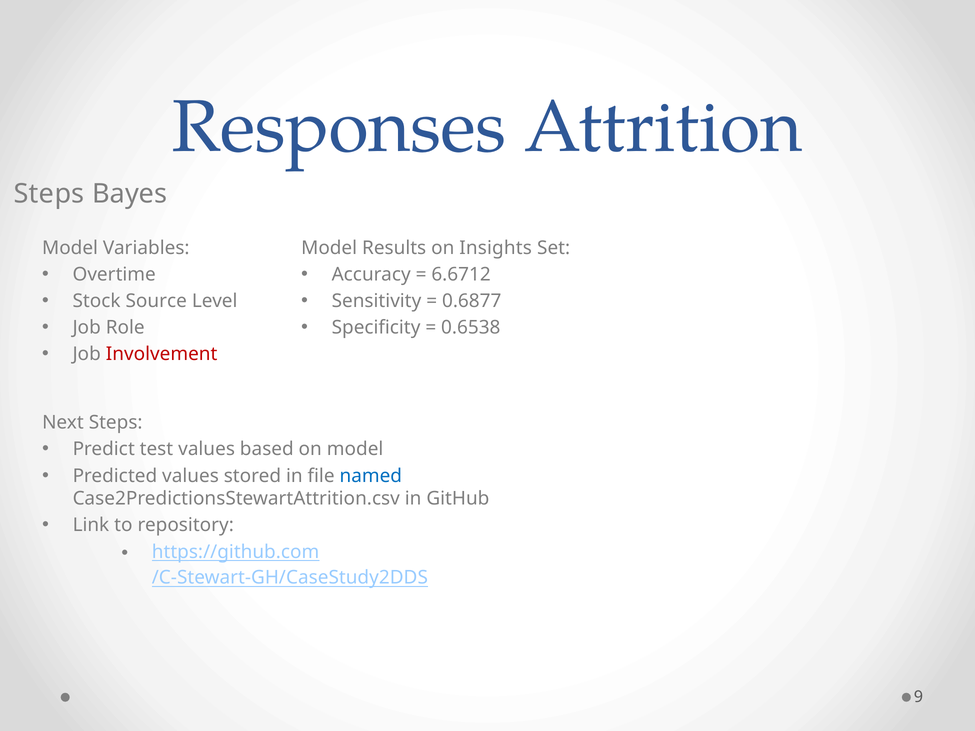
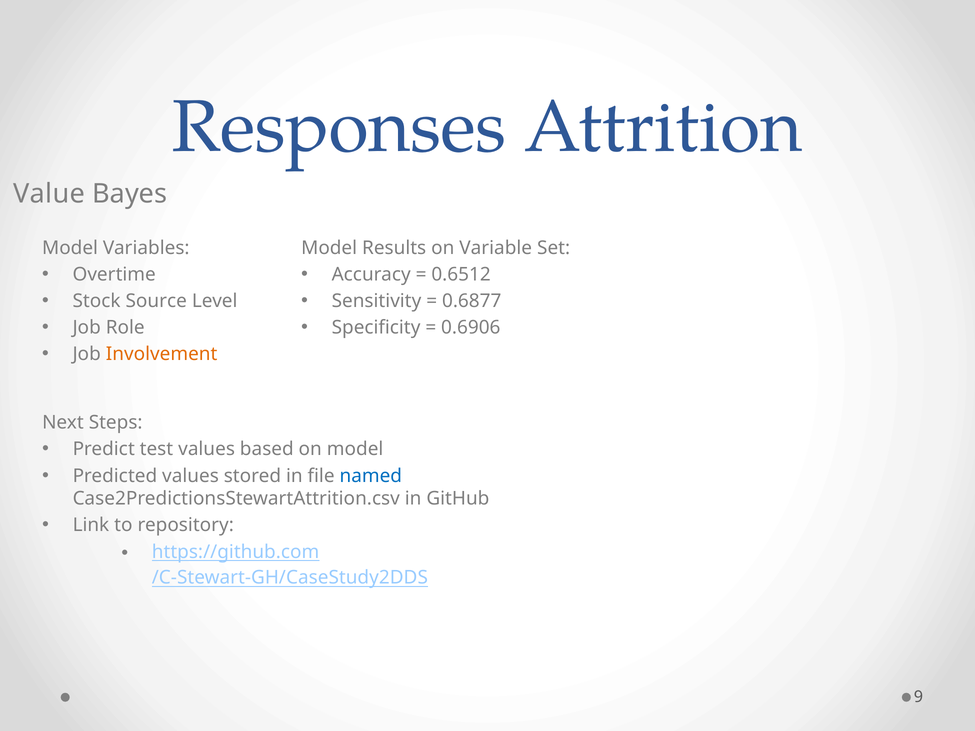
Steps: Steps -> Value (49, 194)
Insights: Insights -> Variable (496, 248)
6.6712: 6.6712 -> 0.6512 (461, 275)
0.6538: 0.6538 -> 0.6906 (471, 328)
Involvement colour: red -> orange (162, 354)
